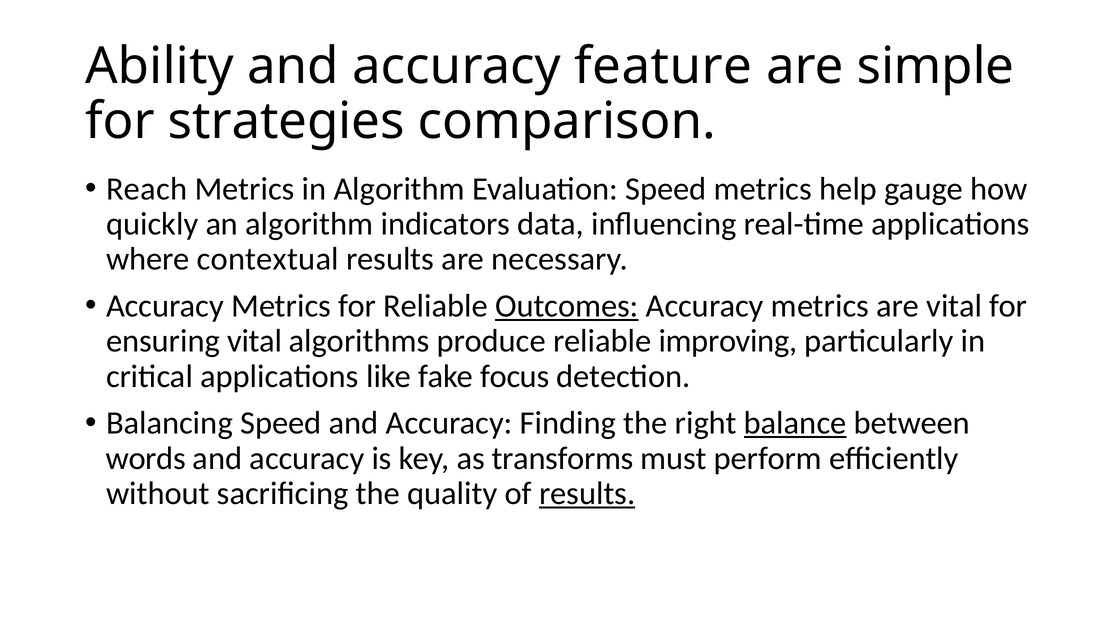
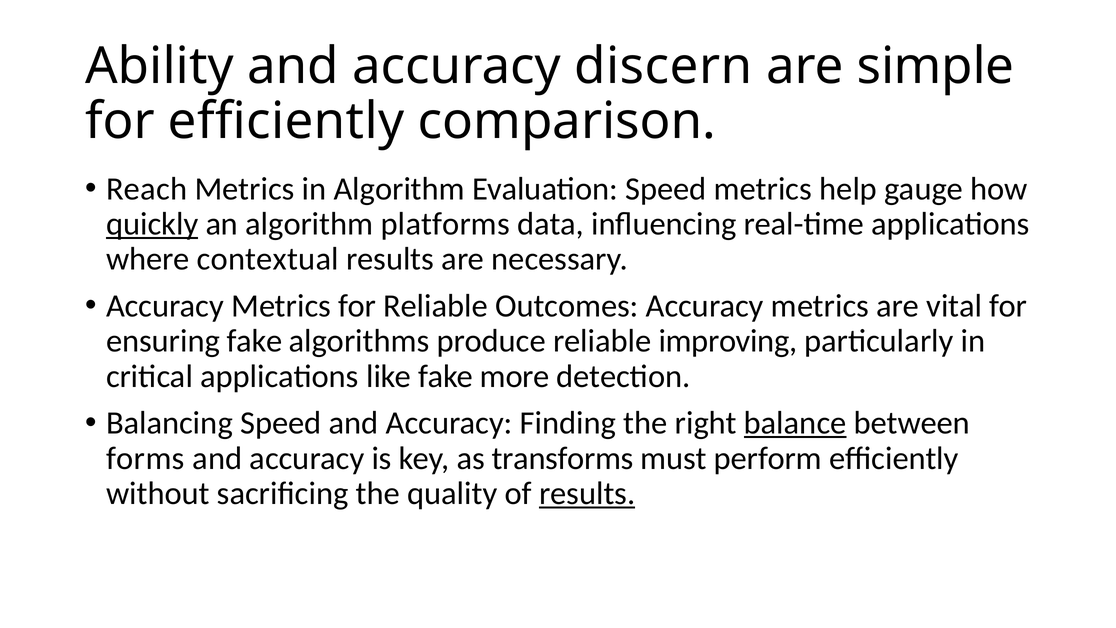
feature: feature -> discern (663, 66)
for strategies: strategies -> efficiently (286, 121)
quickly underline: none -> present (152, 224)
indicators: indicators -> platforms (445, 224)
Outcomes underline: present -> none (567, 306)
ensuring vital: vital -> fake (255, 341)
focus: focus -> more (515, 376)
words: words -> forms (145, 458)
